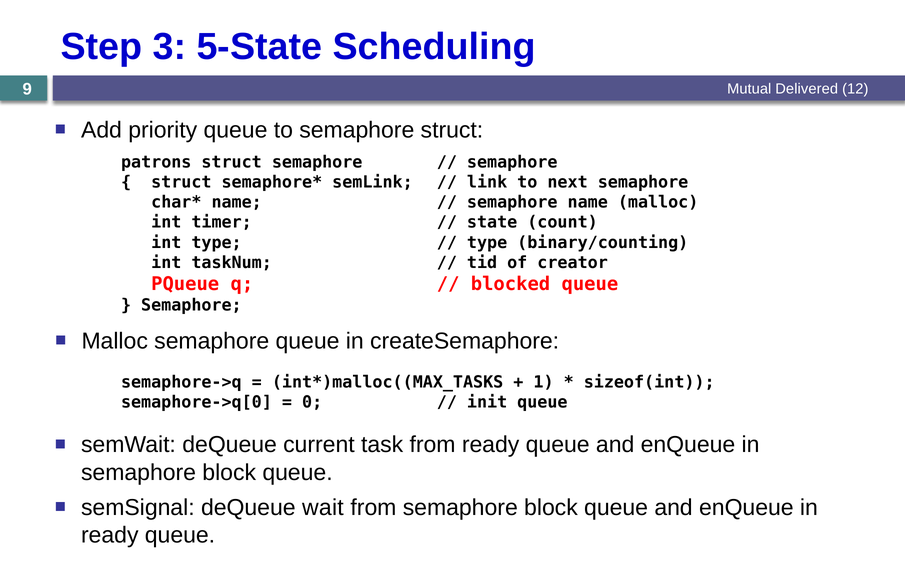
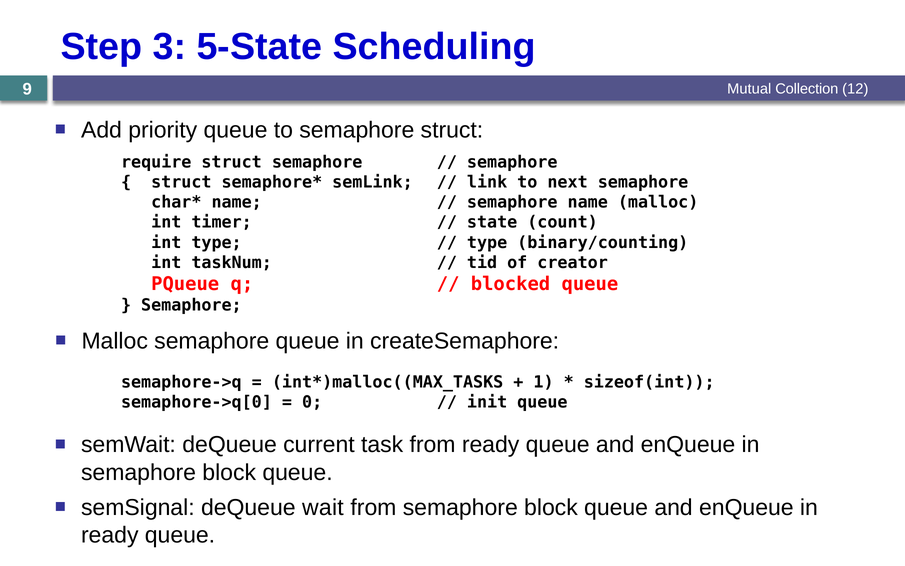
Delivered: Delivered -> Collection (807, 89)
patrons: patrons -> require (156, 162)
